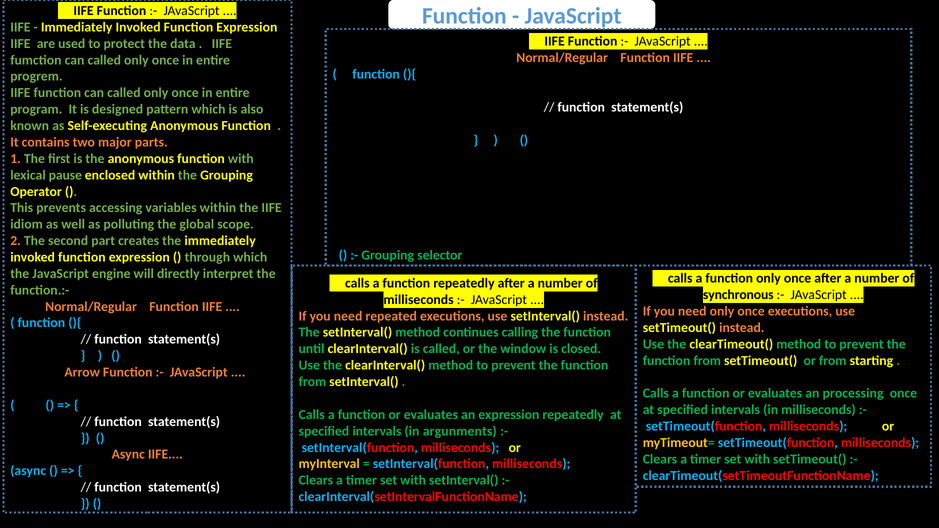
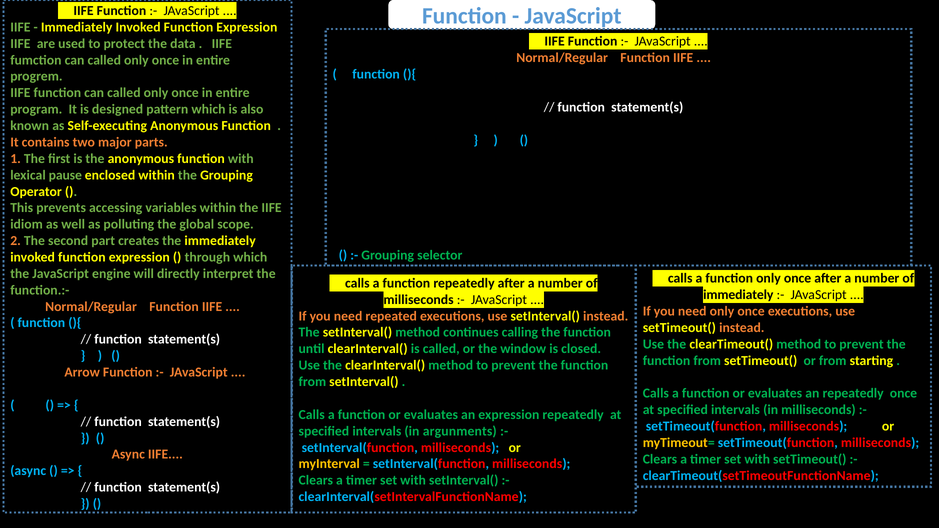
synchronous: synchronous -> immediately (738, 295)
an processing: processing -> repeatedly (853, 394)
